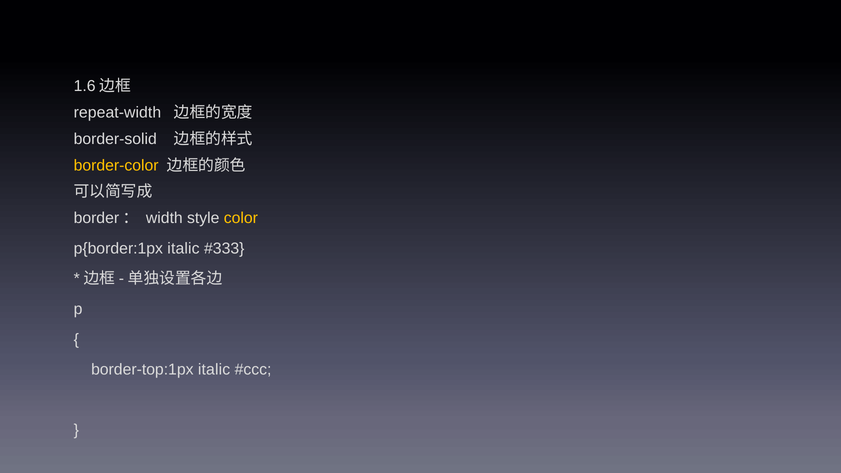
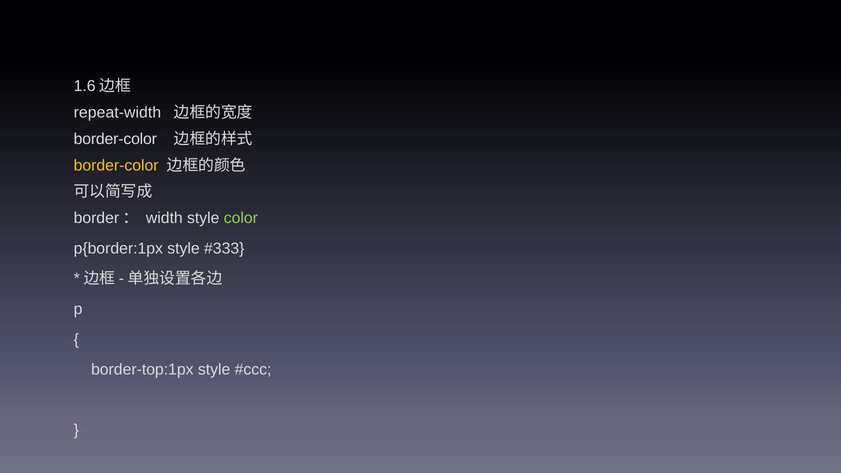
border-solid: border-solid -> border-color (115, 139)
color colour: yellow -> light green (241, 218)
p{border:1px italic: italic -> style (184, 249)
border-top:1px italic: italic -> style (214, 370)
